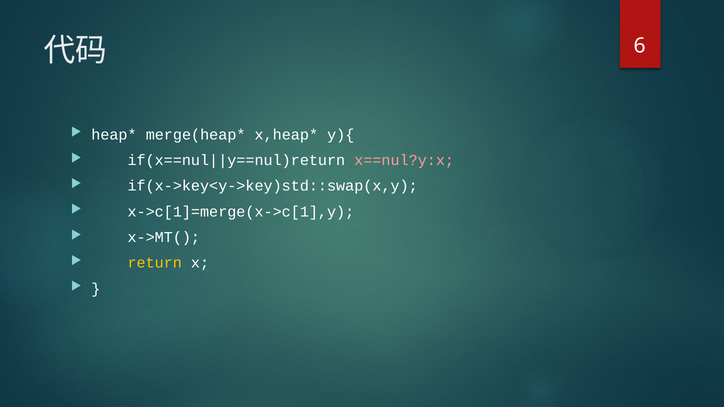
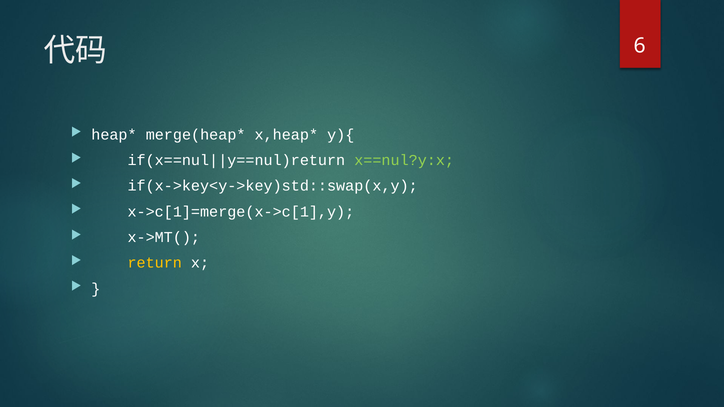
x==nul?y:x colour: pink -> light green (404, 160)
